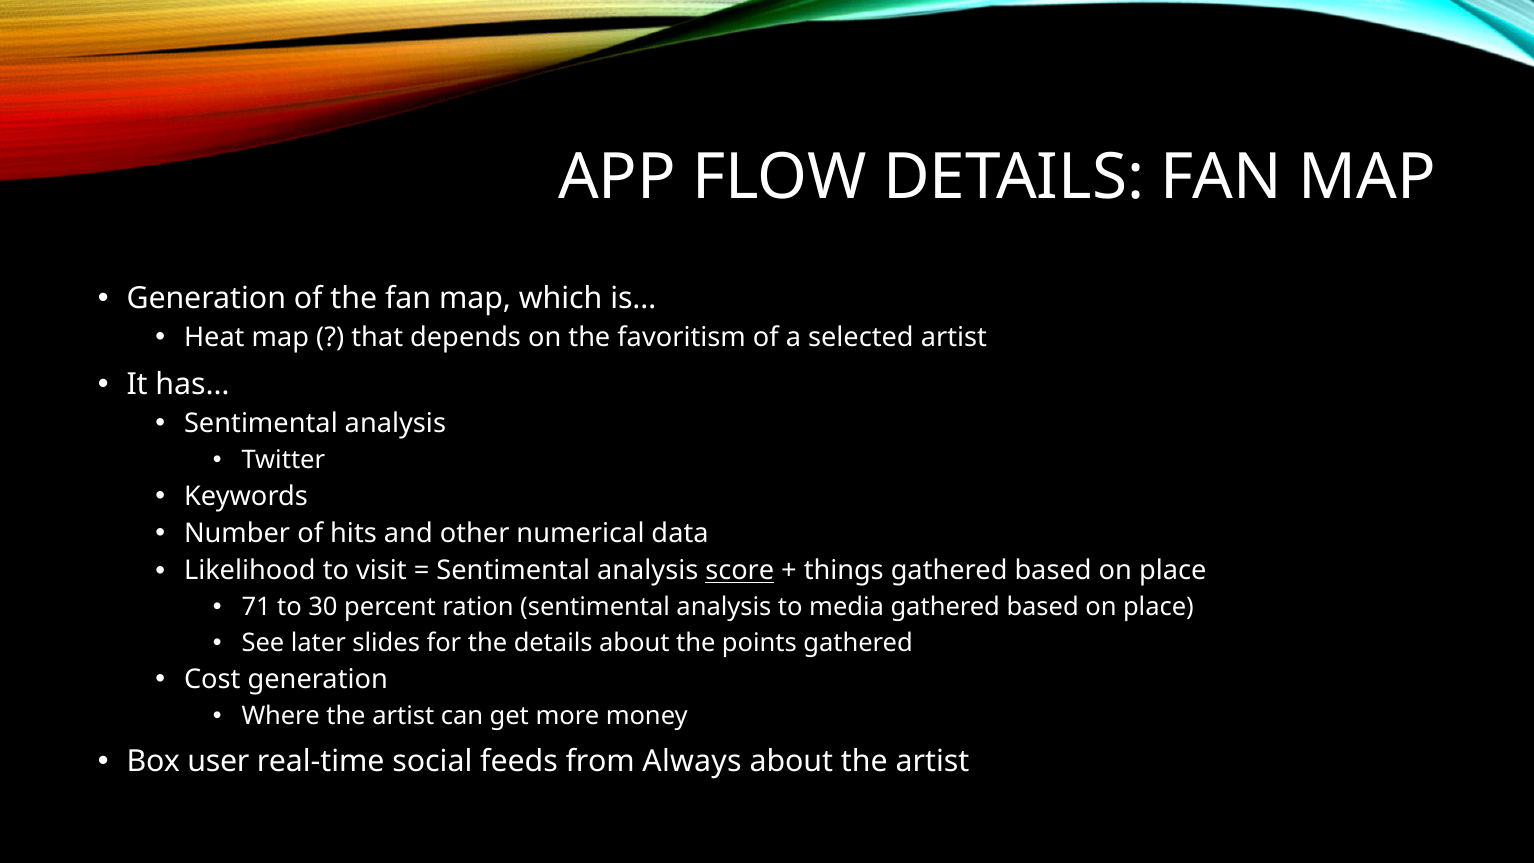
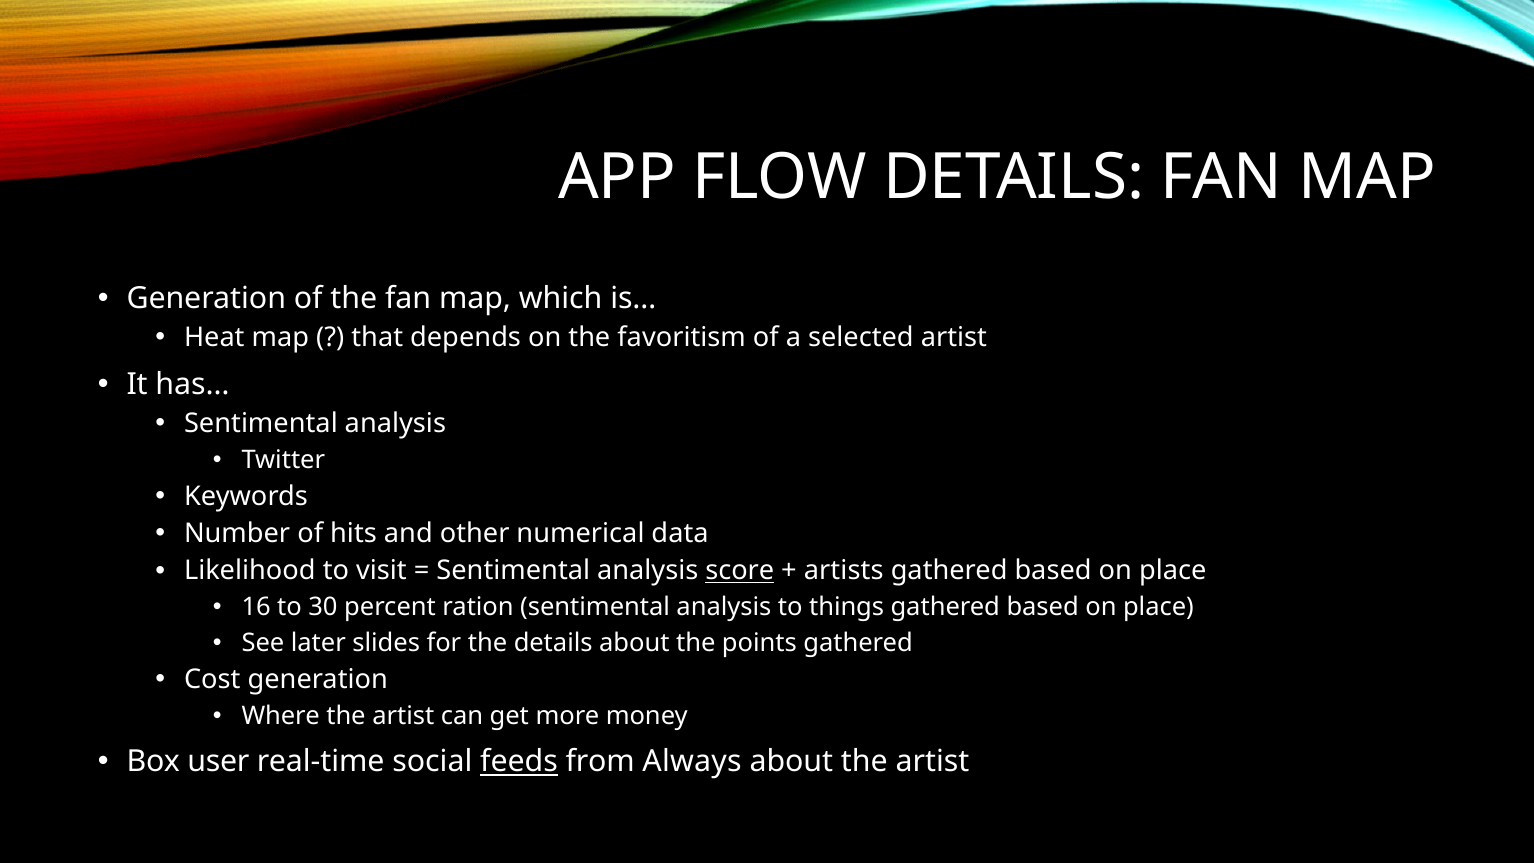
things: things -> artists (844, 571)
71: 71 -> 16 (256, 607)
media: media -> things (847, 607)
feeds underline: none -> present (519, 762)
